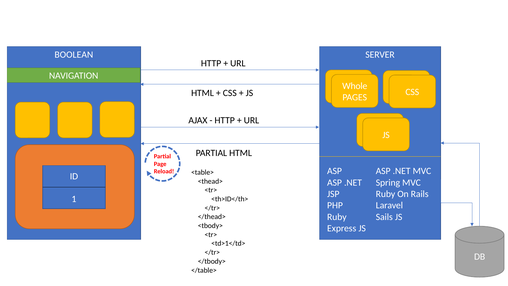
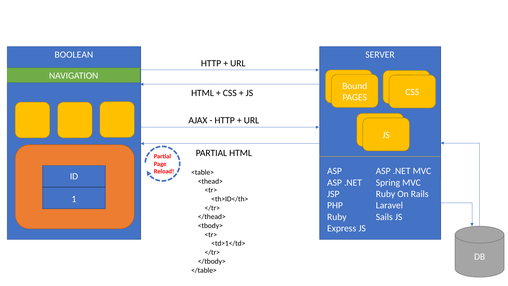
Whole: Whole -> Bound (355, 86)
